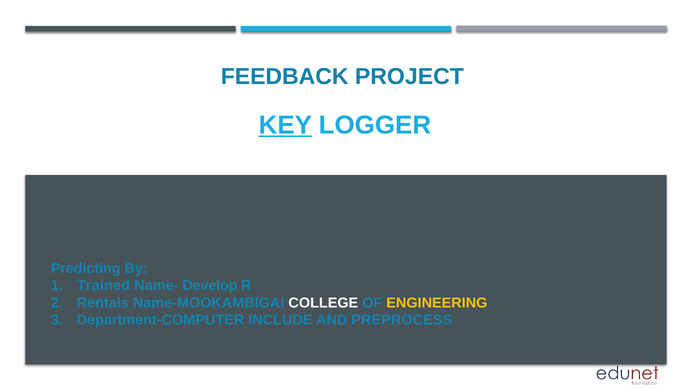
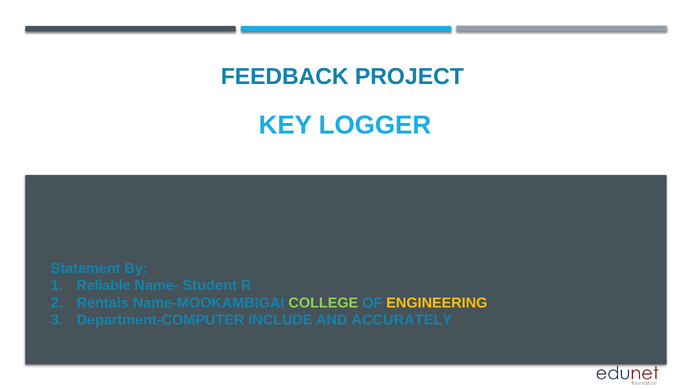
KEY underline: present -> none (285, 125)
Predicting: Predicting -> Statement (86, 268)
Trained: Trained -> Reliable (104, 286)
Develop: Develop -> Student (210, 286)
COLLEGE colour: white -> light green (323, 303)
PREPROCESS: PREPROCESS -> ACCURATELY (402, 320)
